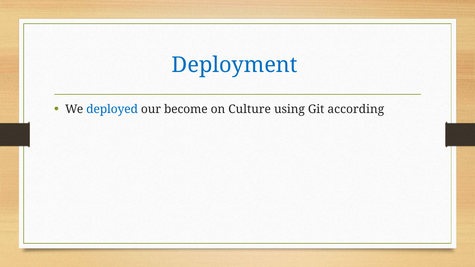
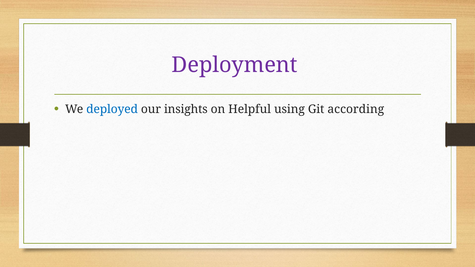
Deployment colour: blue -> purple (235, 65)
become: become -> insights (186, 109)
Culture: Culture -> Helpful (250, 109)
